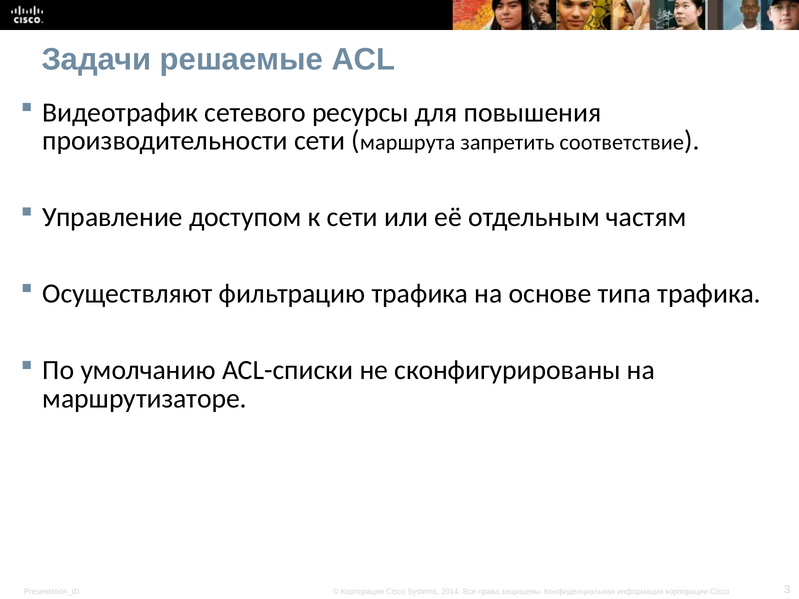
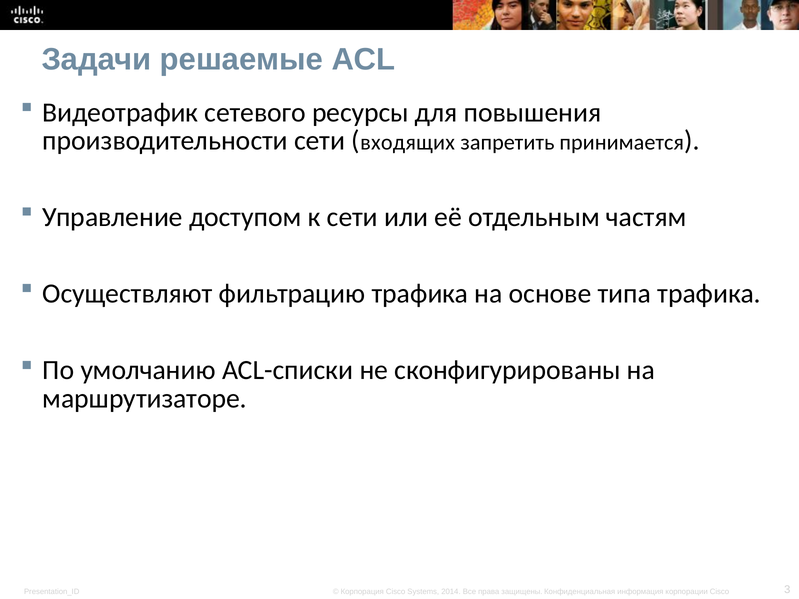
маршрута: маршрута -> входящих (408, 143)
соответствие: соответствие -> принимается (622, 143)
